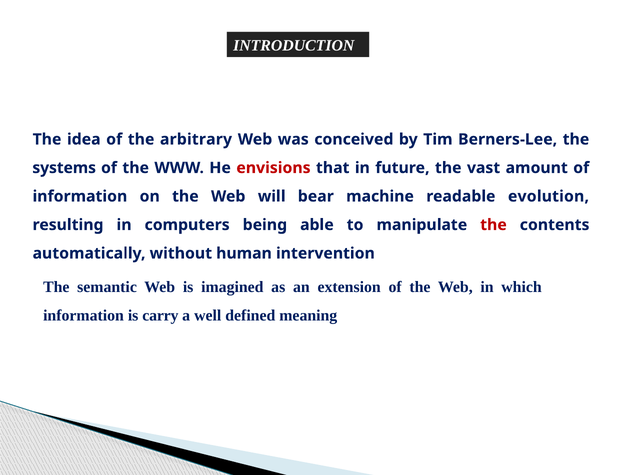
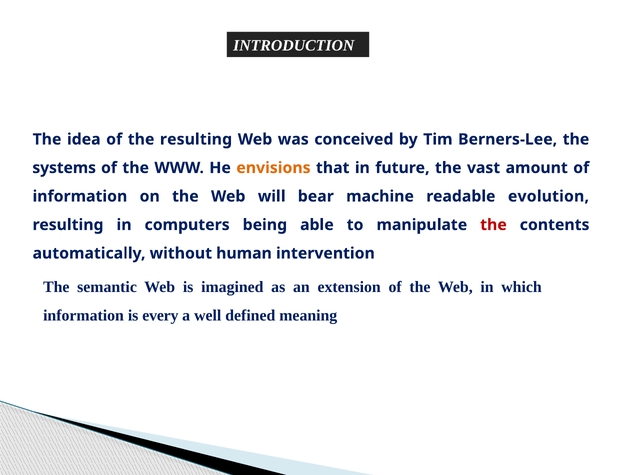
the arbitrary: arbitrary -> resulting (196, 139)
envisions colour: red -> orange (273, 168)
carry: carry -> every (160, 315)
